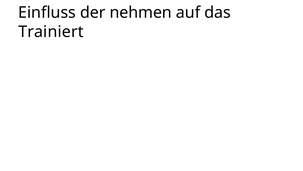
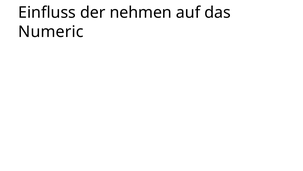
Trainiert: Trainiert -> Numeric (51, 32)
